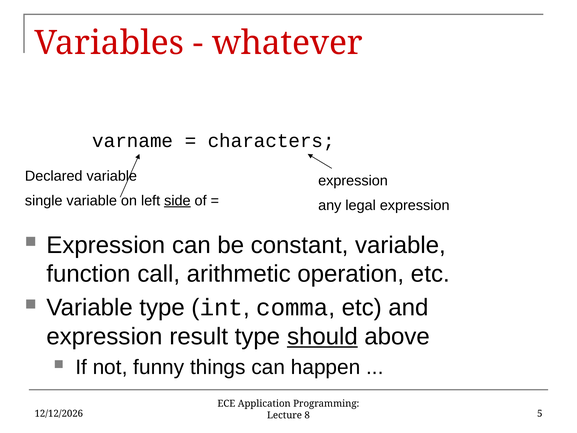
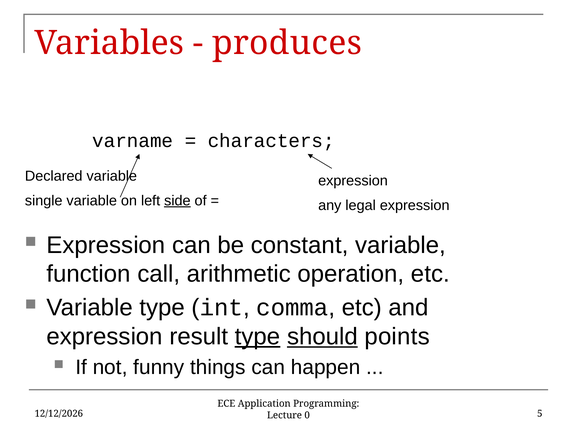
whatever: whatever -> produces (287, 43)
type underline: none -> present (258, 336)
above: above -> points (397, 336)
8: 8 -> 0 (307, 415)
